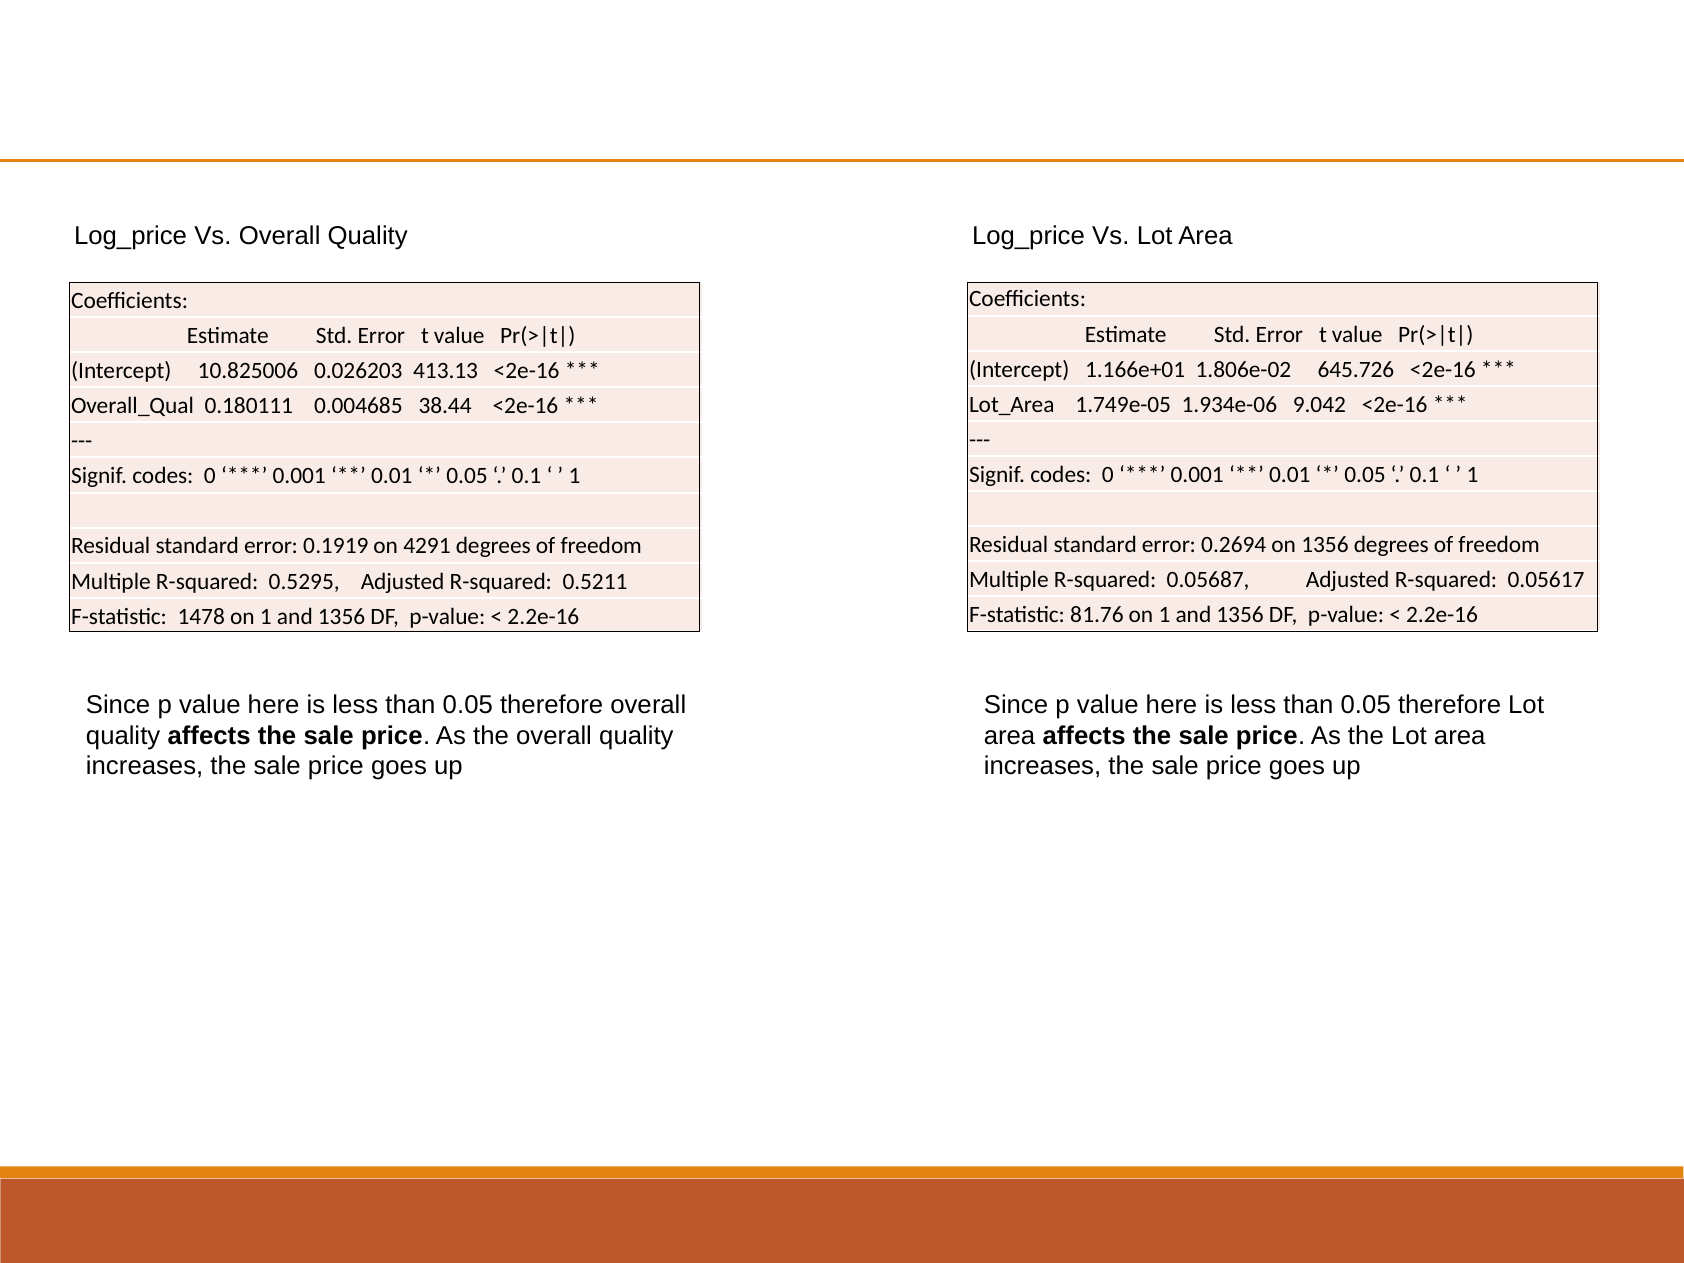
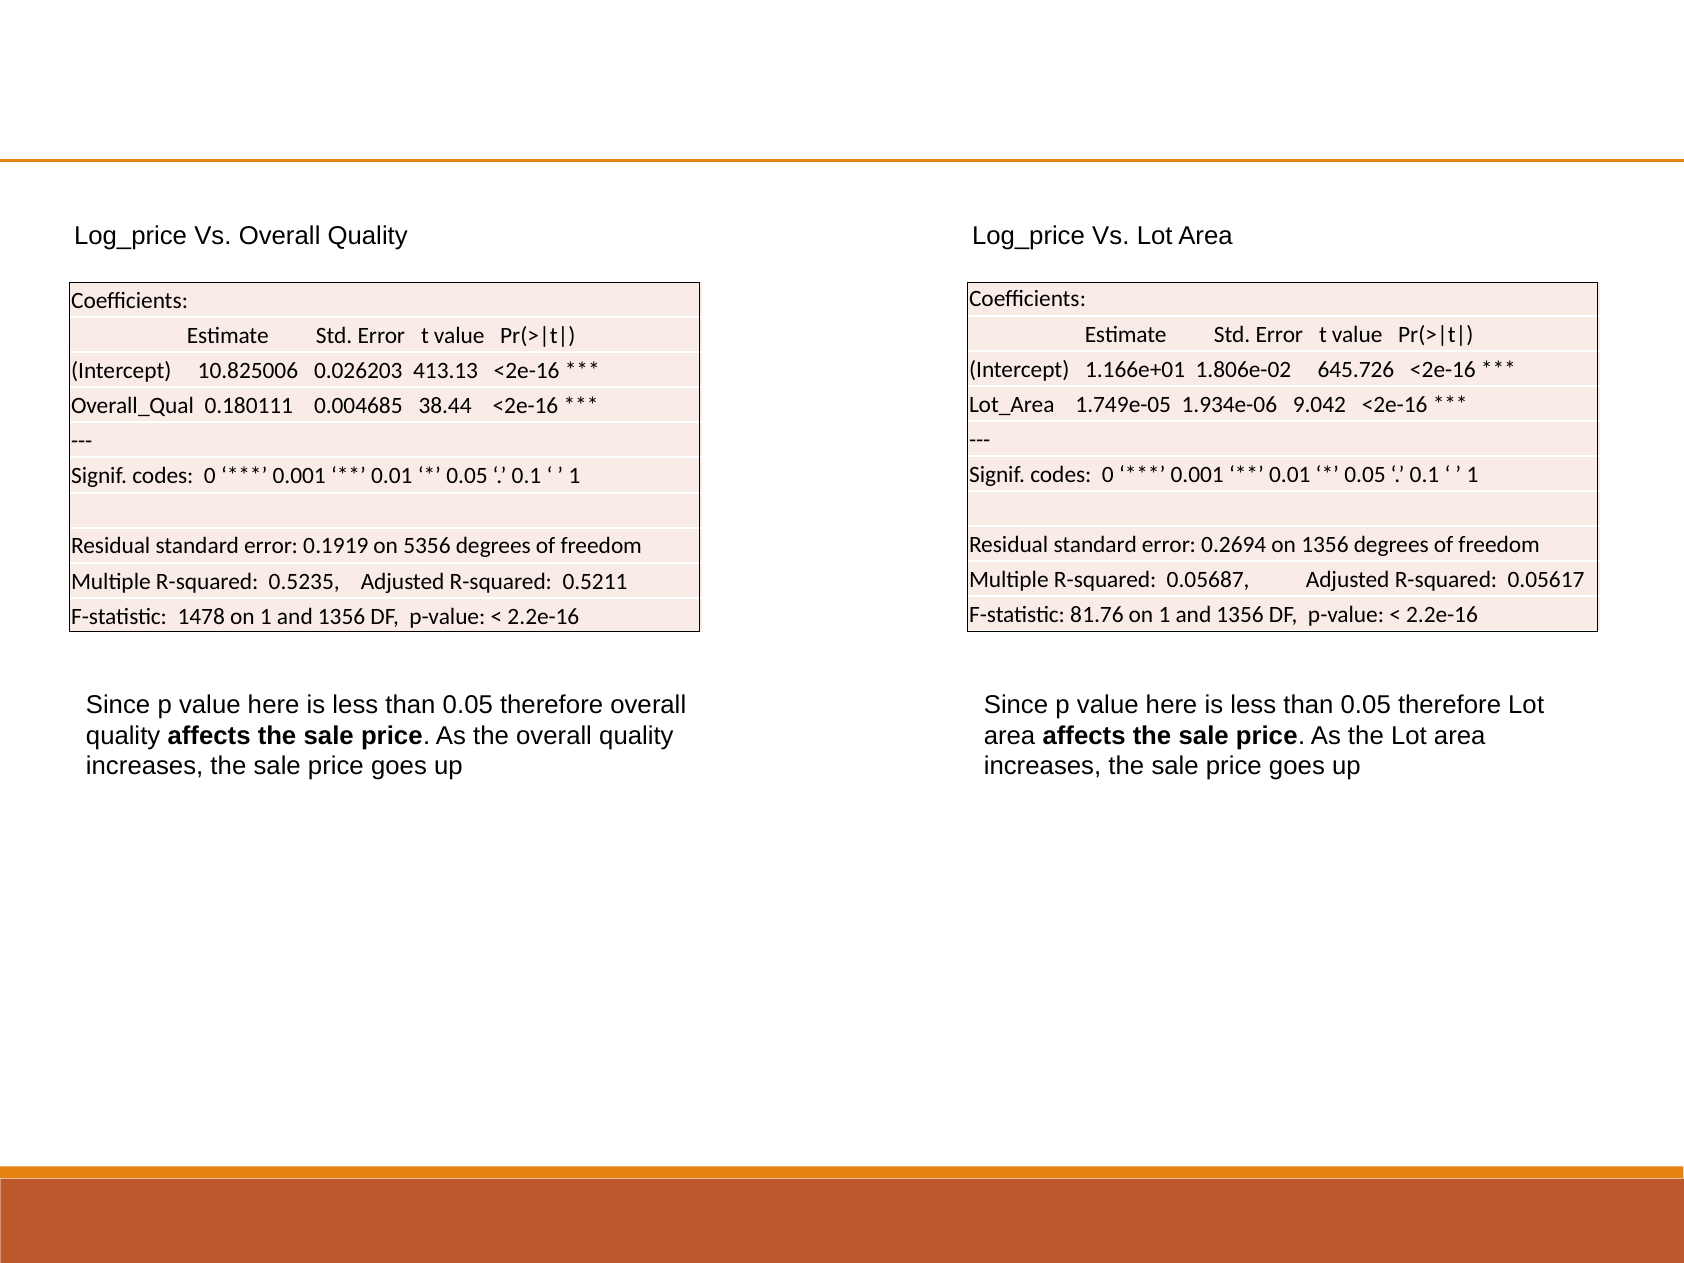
4291: 4291 -> 5356 (427, 546)
0.5295: 0.5295 -> 0.5235 (304, 581)
